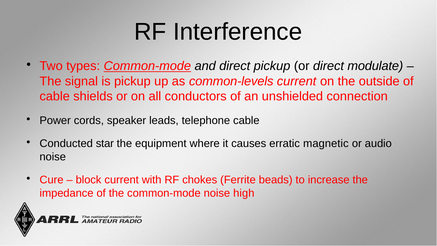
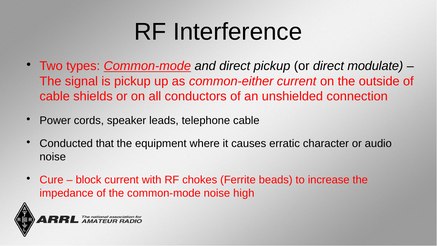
common-levels: common-levels -> common-either (231, 81)
star: star -> that (105, 143)
magnetic: magnetic -> character (326, 143)
